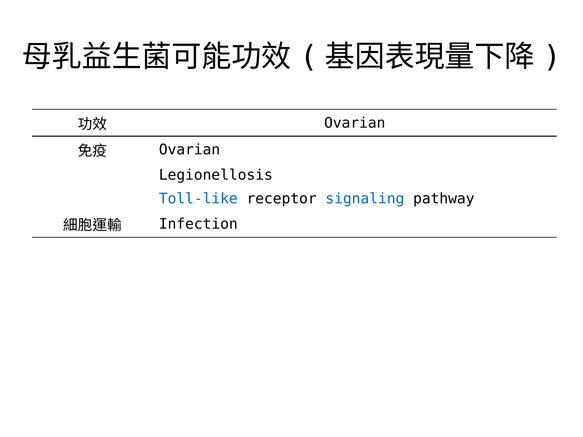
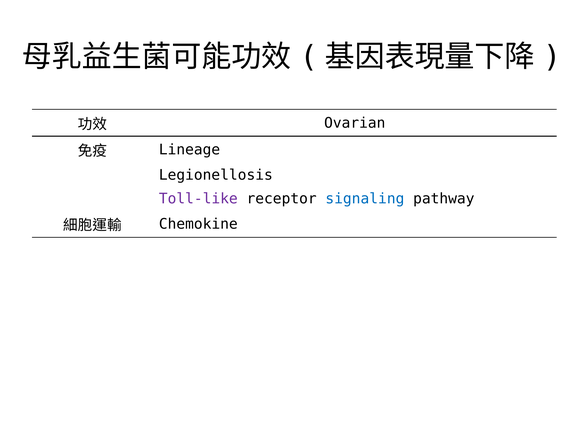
Ovarian: Ovarian -> Lineage (190, 150)
Toll-like colour: blue -> purple (198, 199)
Infection: Infection -> Chemokine (198, 224)
